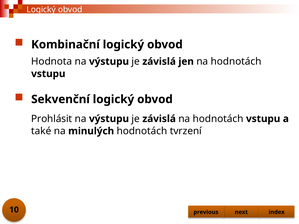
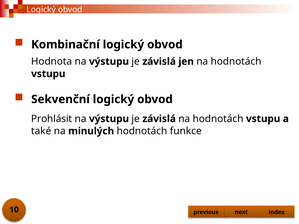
tvrzení: tvrzení -> funkce (186, 131)
